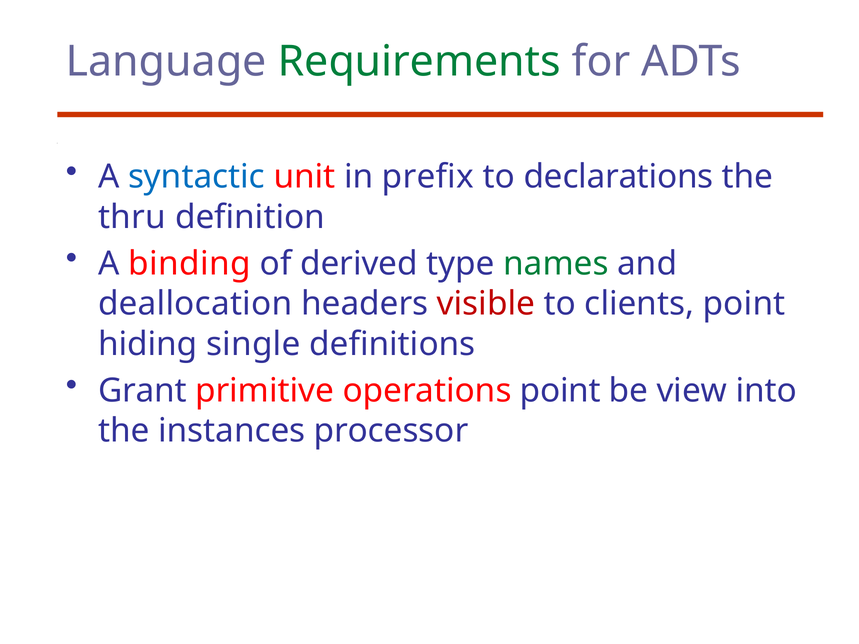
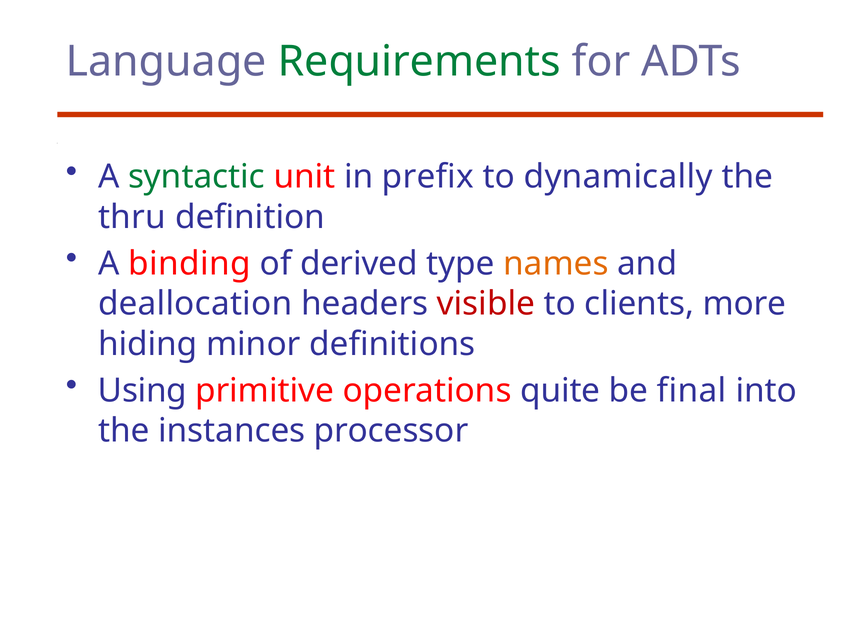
syntactic colour: blue -> green (197, 177)
declarations: declarations -> dynamically (618, 177)
names colour: green -> orange (556, 264)
clients point: point -> more (744, 304)
single: single -> minor (253, 344)
Grant: Grant -> Using (142, 391)
operations point: point -> quite (560, 391)
view: view -> final (692, 391)
